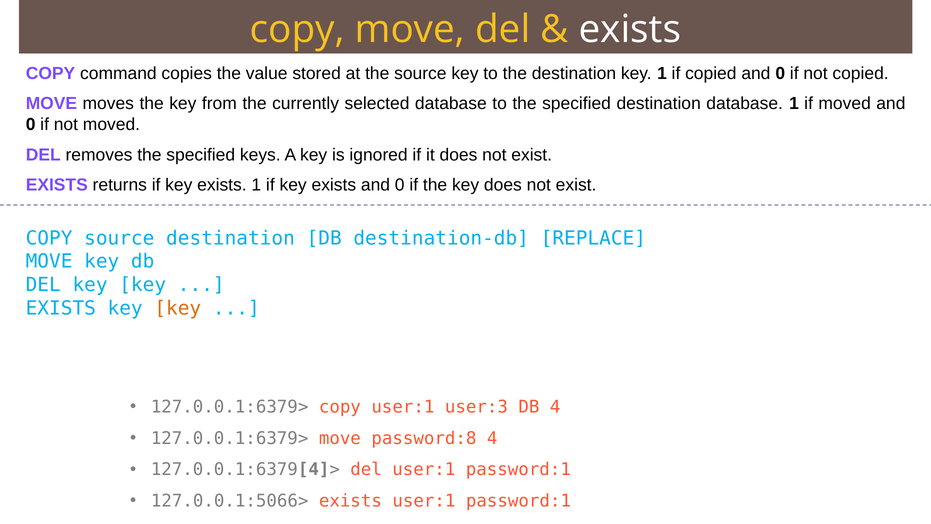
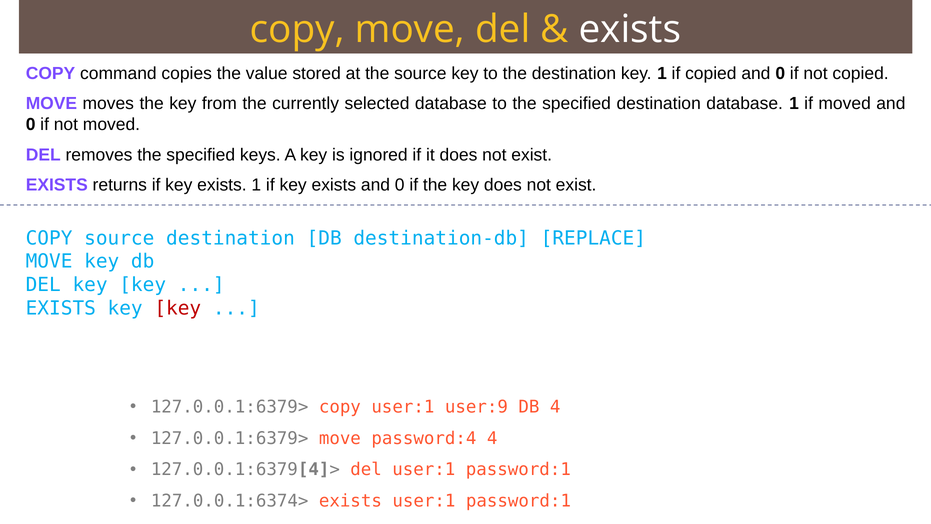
key colour: orange -> red (178, 308)
user:3: user:3 -> user:9 (476, 407)
password:8: password:8 -> password:4 (424, 438)
127.0.0.1:5066>: 127.0.0.1:5066> -> 127.0.0.1:6374> (230, 501)
